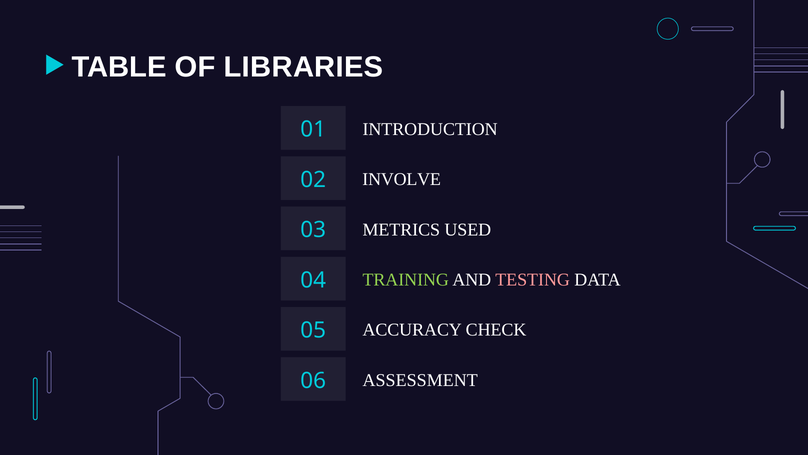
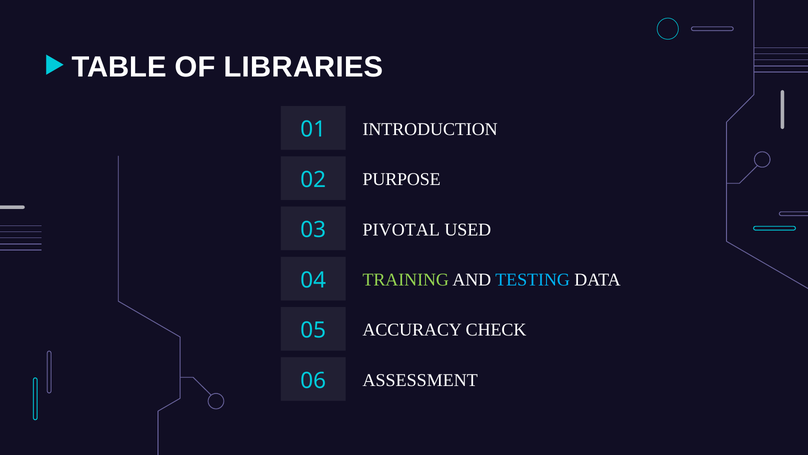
INVOLVE: INVOLVE -> PURPOSE (402, 179)
METRICS: METRICS -> PIVOTAL (401, 229)
TESTING colour: pink -> light blue (533, 279)
